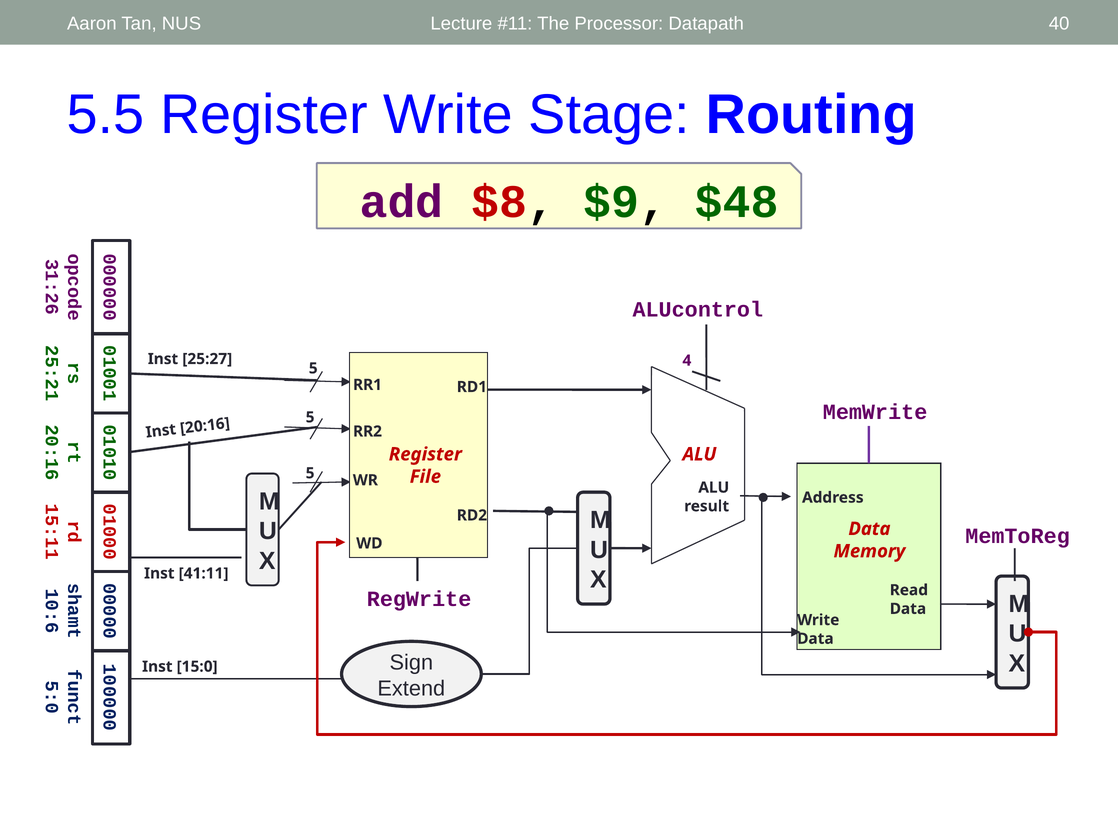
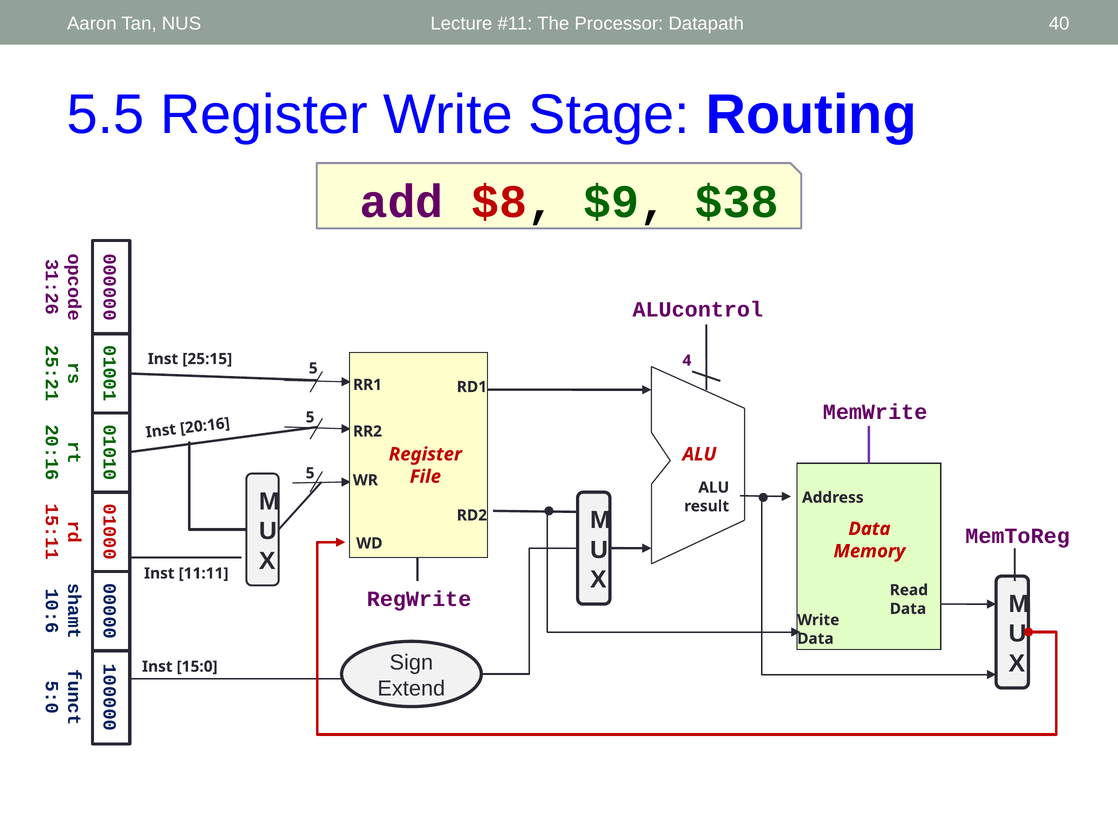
$48: $48 -> $38 (737, 202)
25:27: 25:27 -> 25:15 (207, 359)
41:11: 41:11 -> 11:11 (204, 573)
